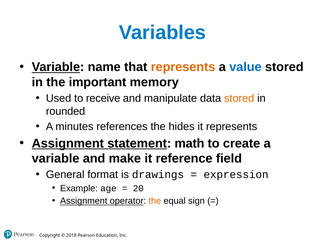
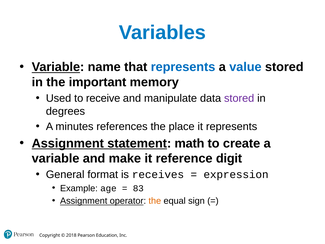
represents colour: orange -> blue (183, 67)
stored colour: orange -> purple (239, 98)
rounded: rounded -> degrees (65, 111)
hides: hides -> place (182, 126)
field: field -> digit (229, 158)
drawings: drawings -> receives (158, 174)
20: 20 -> 83 (138, 188)
